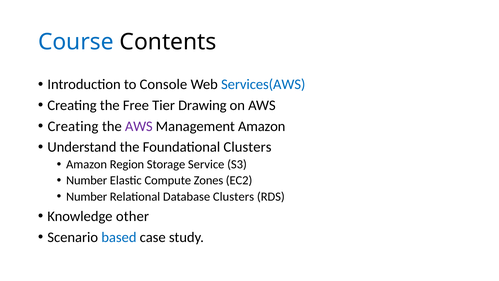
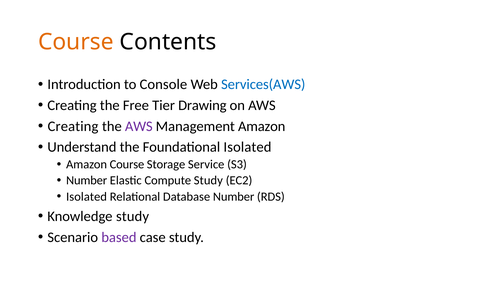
Course colour: blue -> orange (76, 42)
Foundational Clusters: Clusters -> Isolated (247, 147)
Amazon Region: Region -> Course (127, 164)
Compute Zones: Zones -> Study (208, 180)
Number: Number -> Isolated (87, 196)
Database Clusters: Clusters -> Number (234, 196)
Knowledge other: other -> study (133, 216)
based colour: blue -> purple (119, 237)
